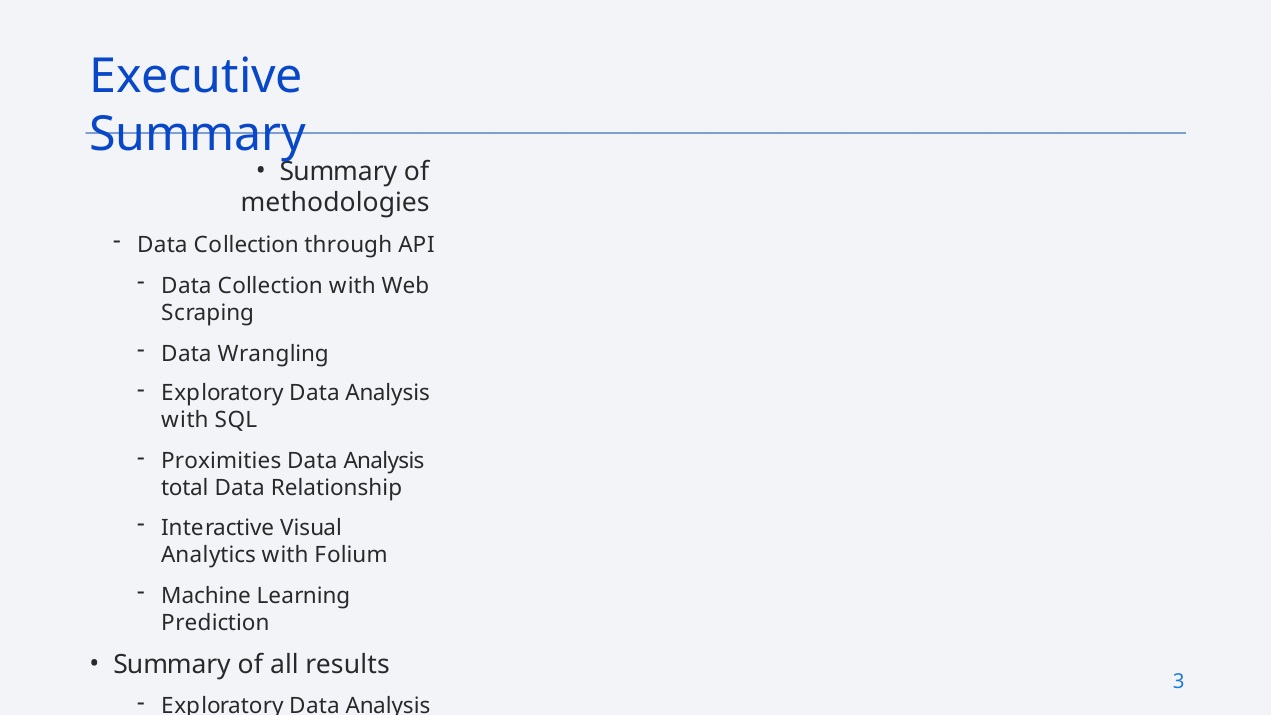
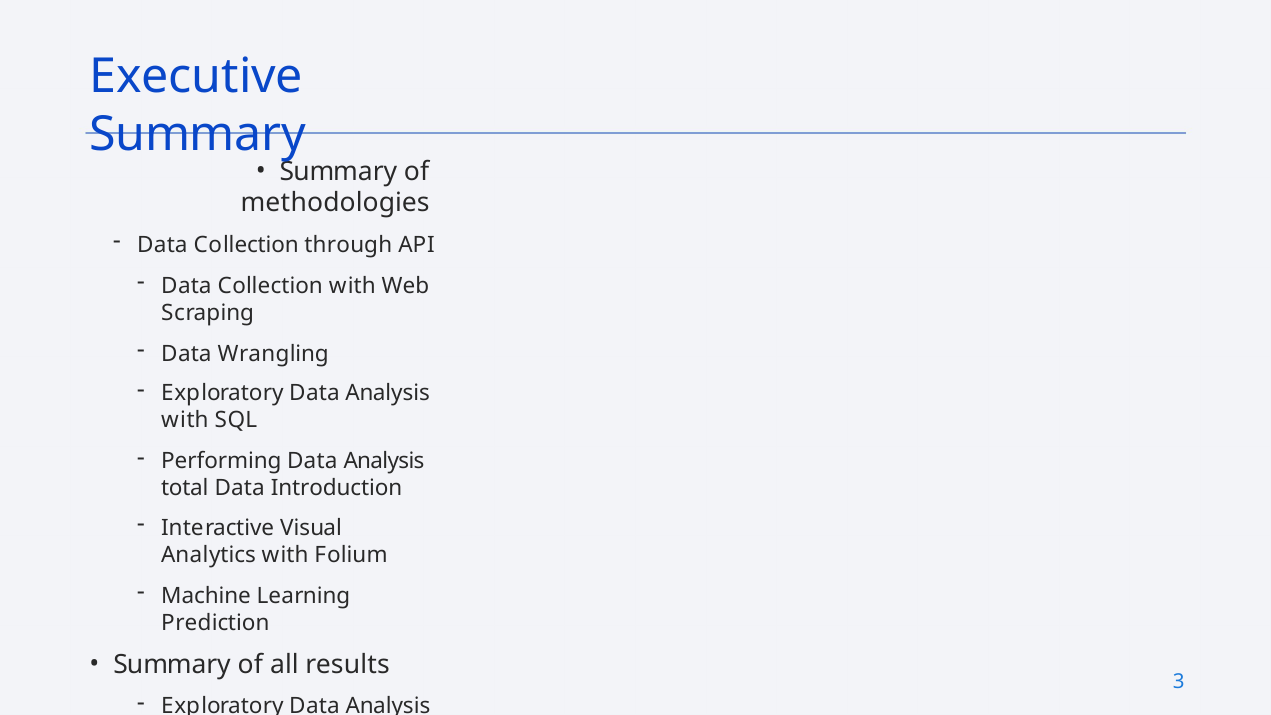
Proximities: Proximities -> Performing (221, 461)
Relationship: Relationship -> Introduction (337, 488)
